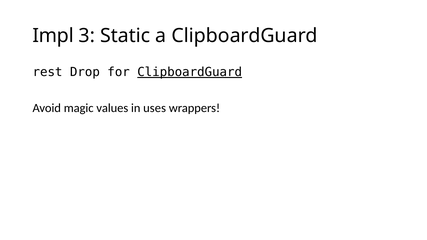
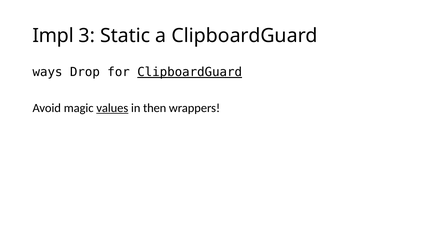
rest: rest -> ways (48, 72)
values underline: none -> present (112, 108)
uses: uses -> then (155, 108)
